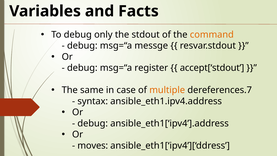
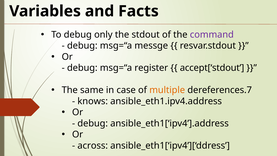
command colour: orange -> purple (212, 35)
syntax: syntax -> knows (93, 101)
moves: moves -> across (93, 145)
